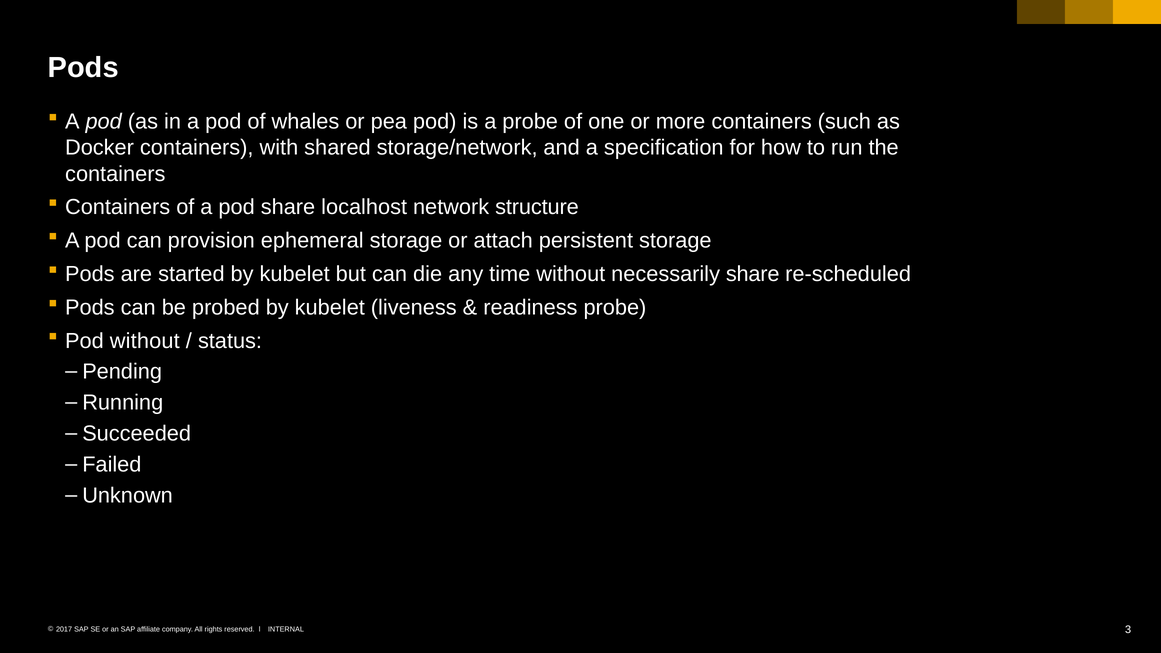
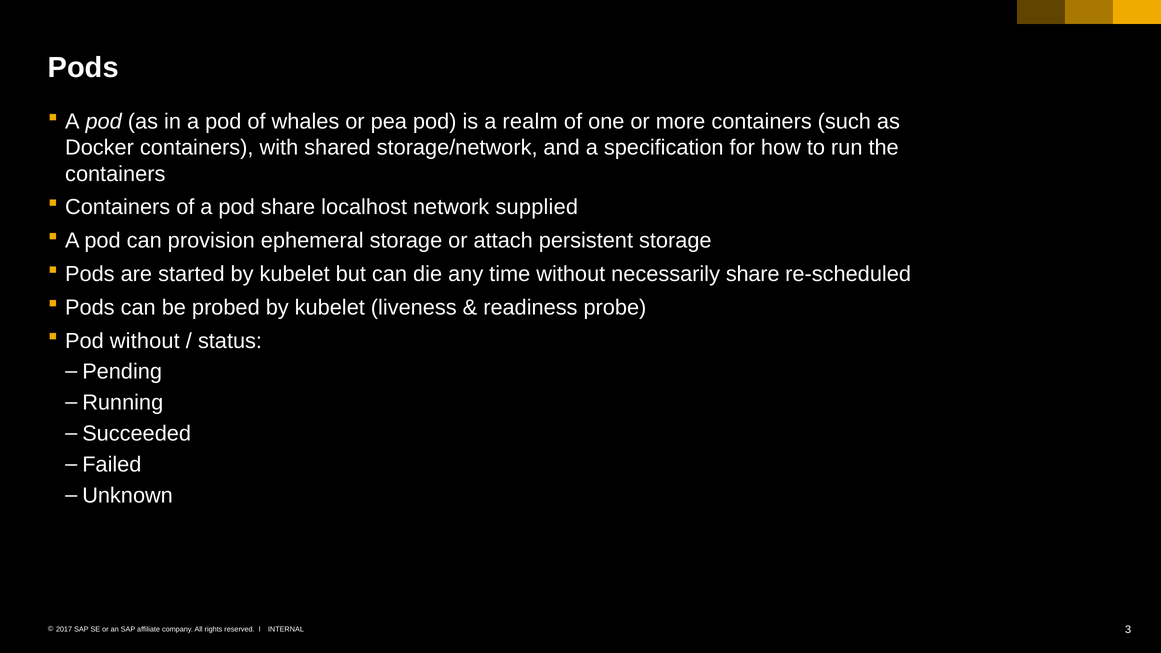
a probe: probe -> realm (530, 122)
structure: structure -> supplied (537, 207)
